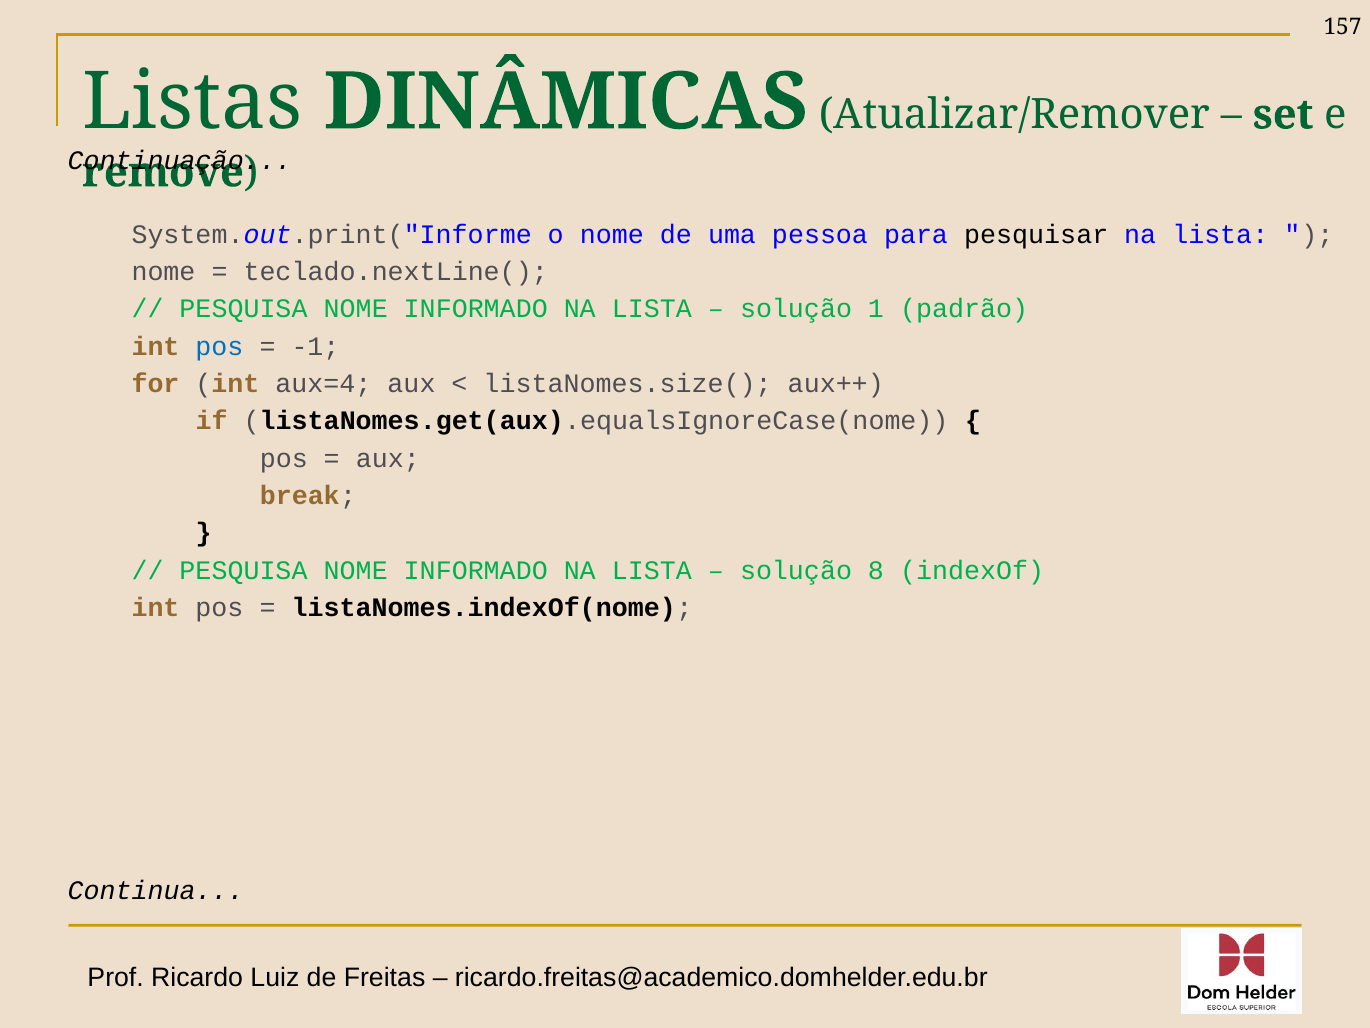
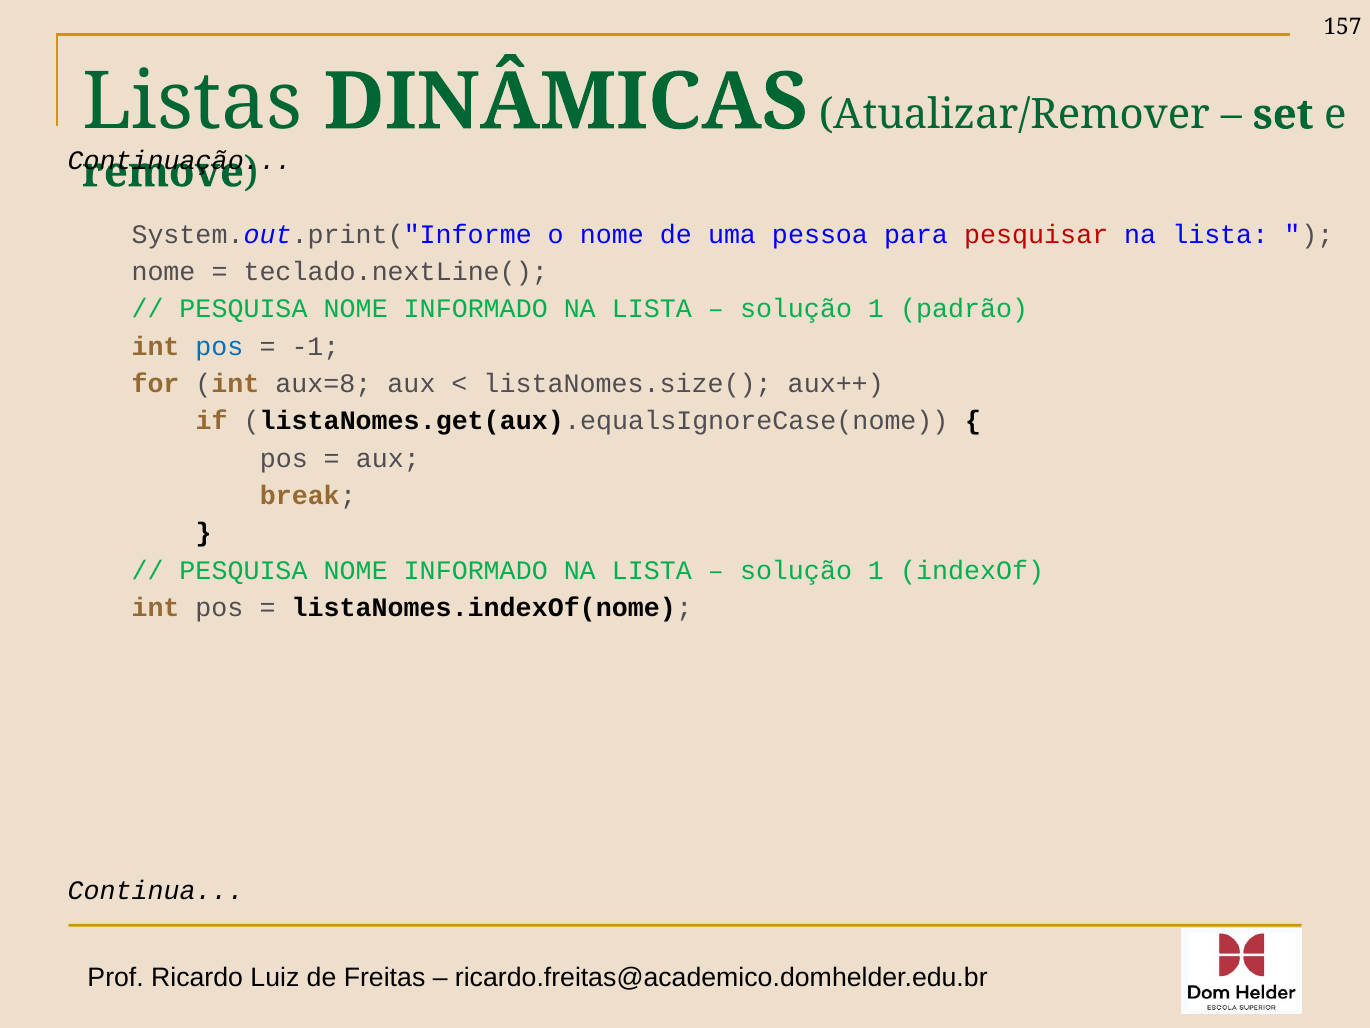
pesquisar colour: black -> red (1036, 234)
aux=4: aux=4 -> aux=8 (323, 384)
8: 8 -> 1 (876, 570)
